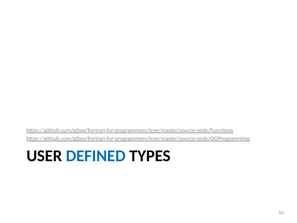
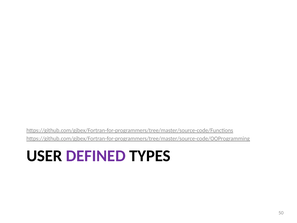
DEFINED colour: blue -> purple (96, 156)
